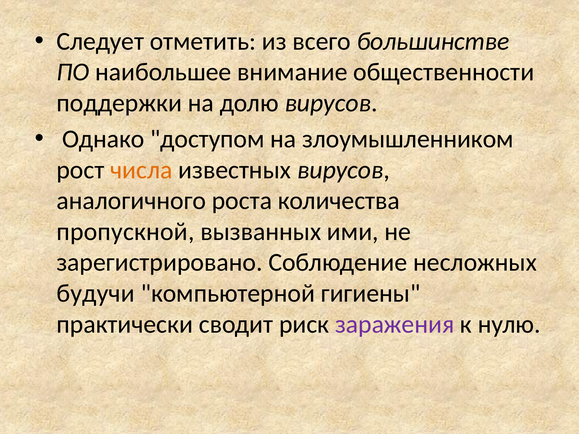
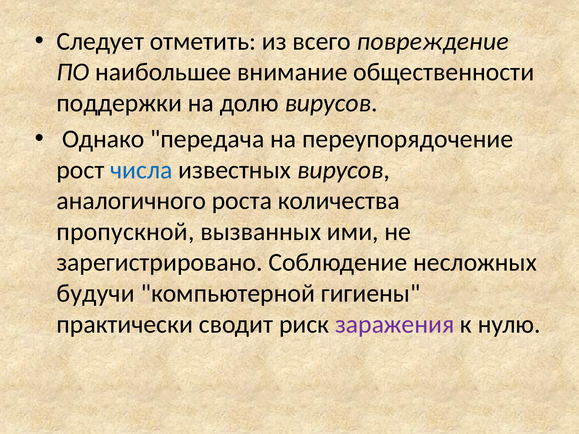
большинстве: большинстве -> повреждение (433, 41)
доступом: доступом -> передача (207, 139)
злоумышленником: злоумышленником -> переупорядочение (408, 139)
числа colour: orange -> blue (141, 170)
